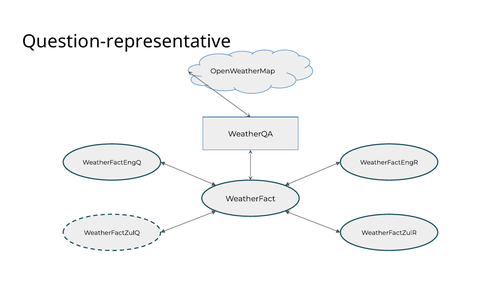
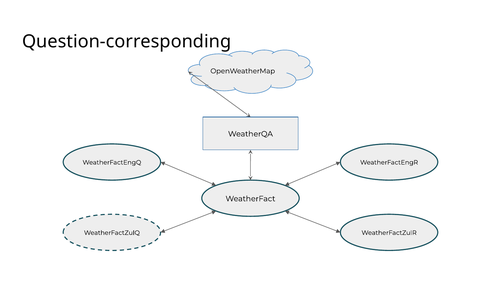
Question-representative: Question-representative -> Question-corresponding (127, 42)
